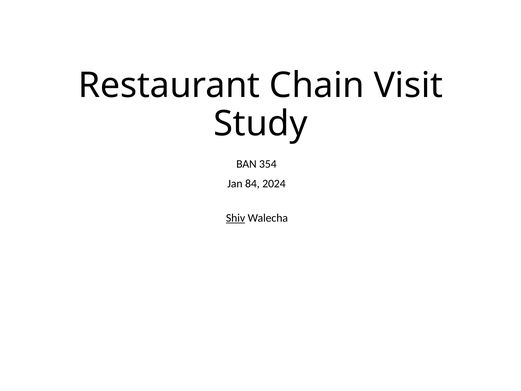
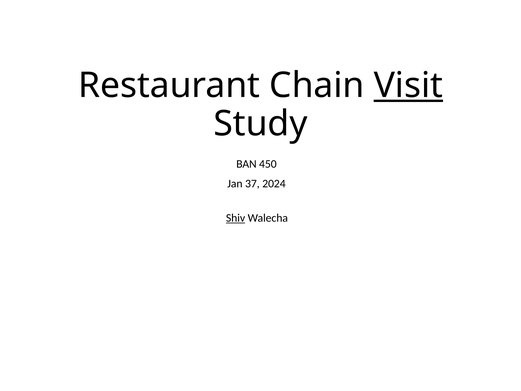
Visit underline: none -> present (408, 85)
354: 354 -> 450 (268, 164)
84: 84 -> 37 (252, 184)
